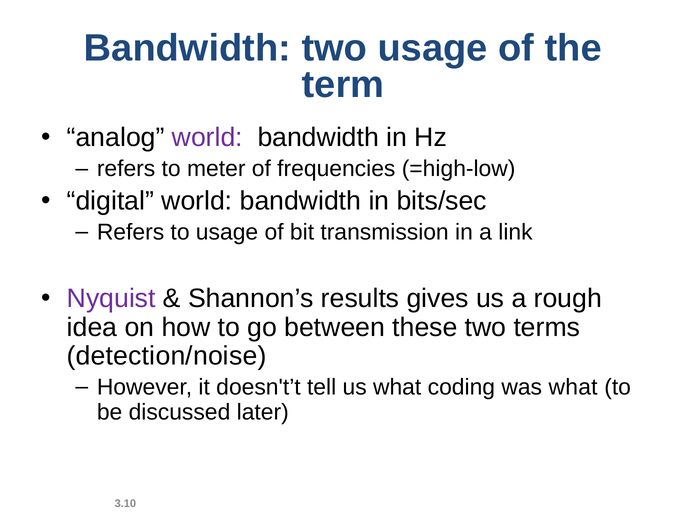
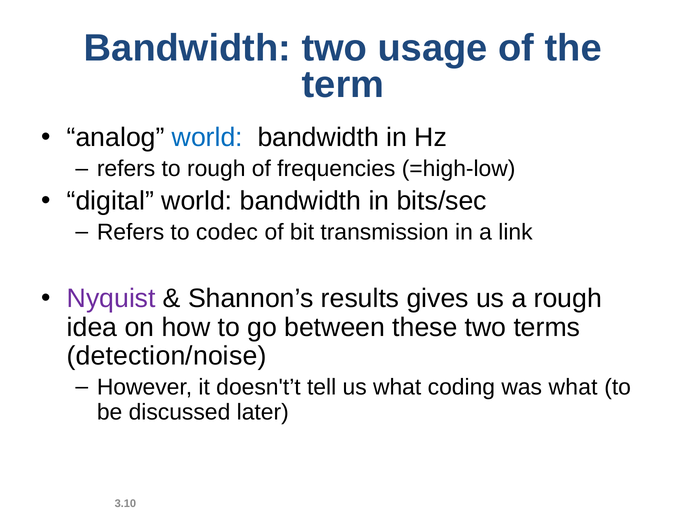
world colour: purple -> blue (207, 138)
to meter: meter -> rough (216, 169)
to usage: usage -> codec (227, 232)
